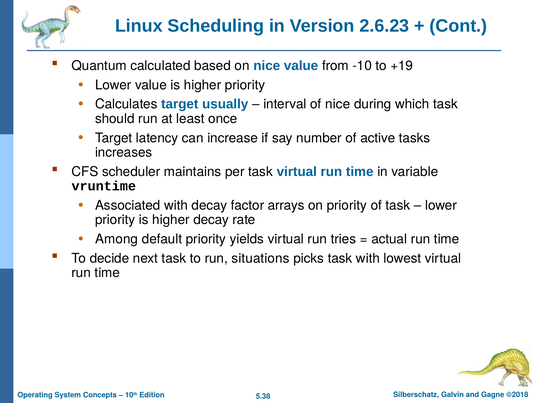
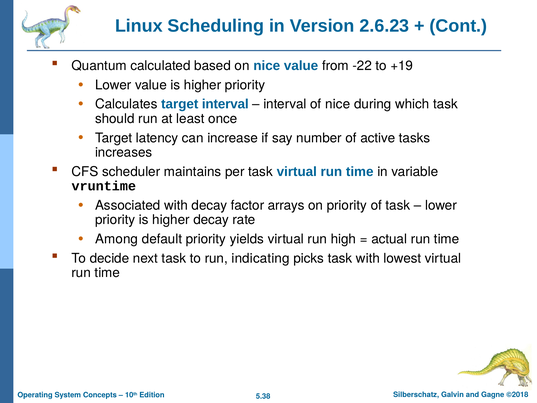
-10: -10 -> -22 (362, 66)
target usually: usually -> interval (225, 104)
tries: tries -> high (343, 239)
situations: situations -> indicating (261, 258)
